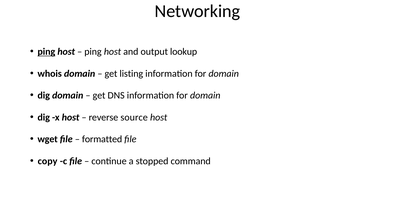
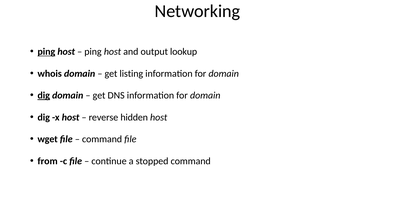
dig underline: none -> present (44, 96)
source: source -> hidden (134, 117)
formatted: formatted -> command (102, 139)
copy: copy -> from (48, 161)
